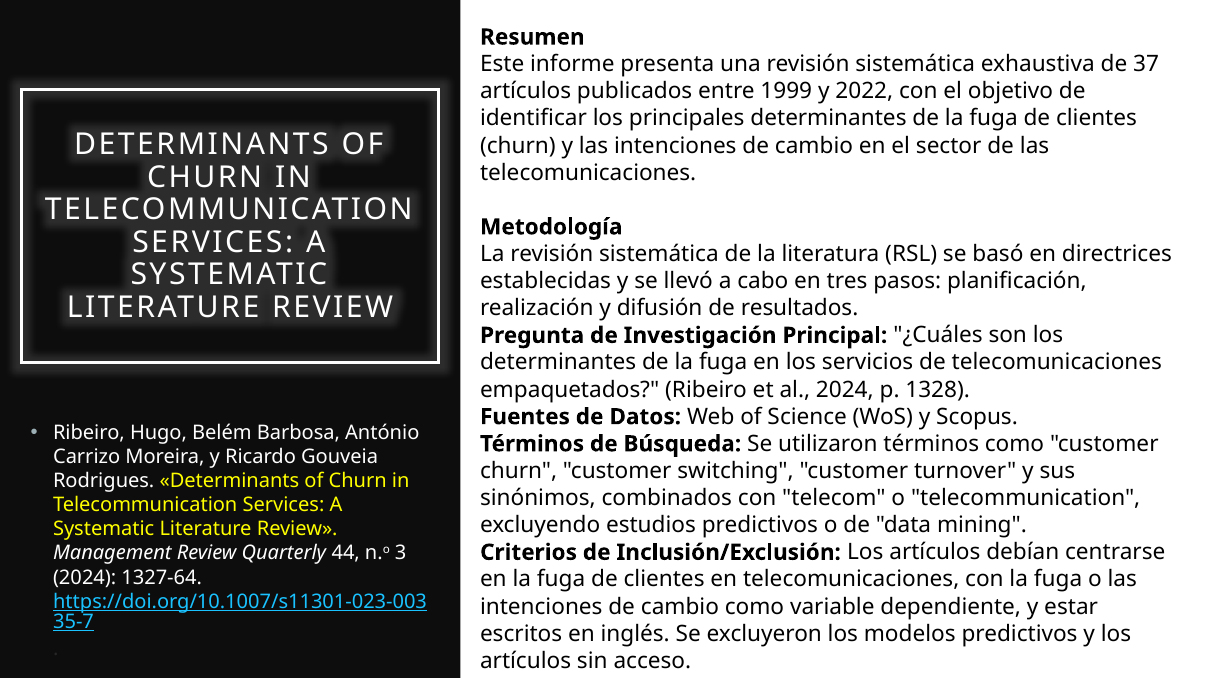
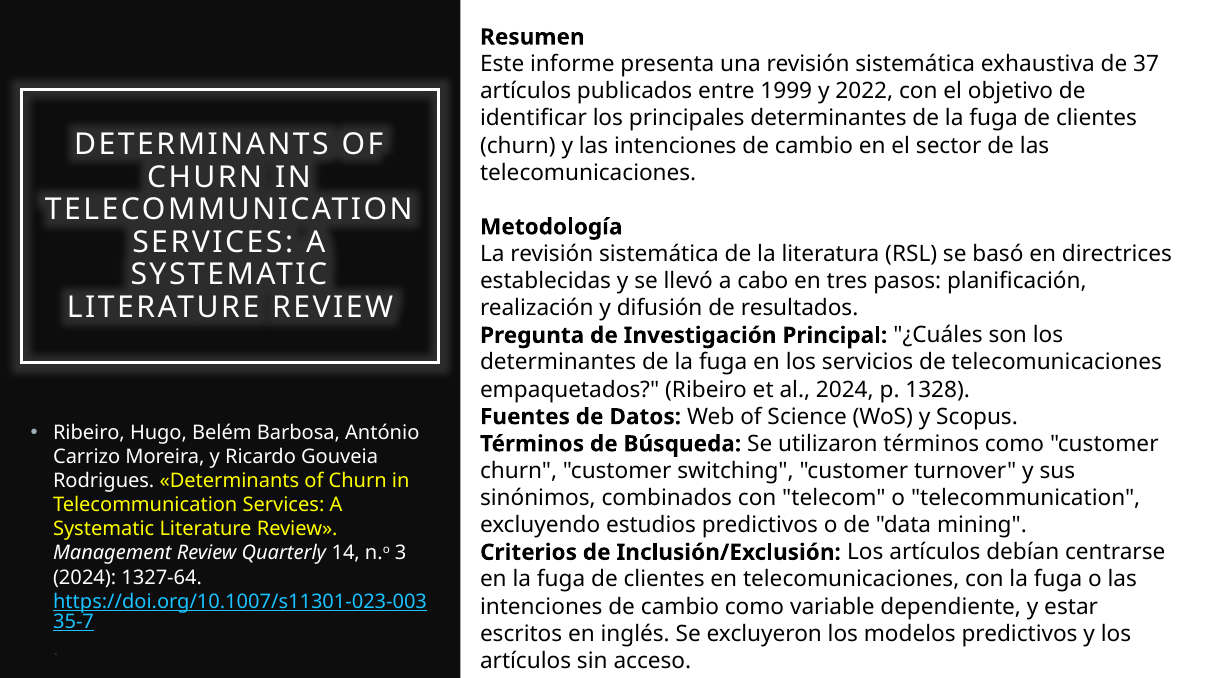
44: 44 -> 14 (346, 554)
